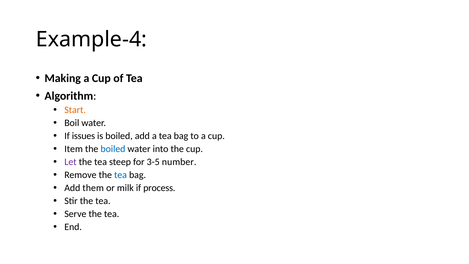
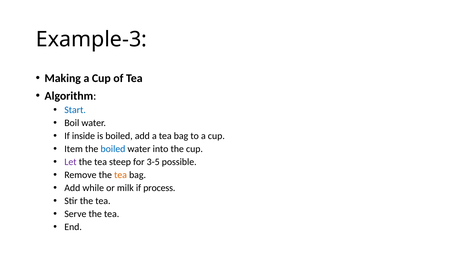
Example-4: Example-4 -> Example-3 (91, 39)
Start colour: orange -> blue (75, 110)
issues: issues -> inside (83, 136)
number: number -> possible (179, 162)
tea colour: blue -> orange (121, 175)
them: them -> while (93, 188)
